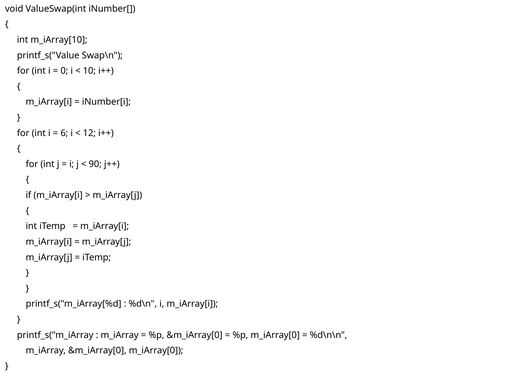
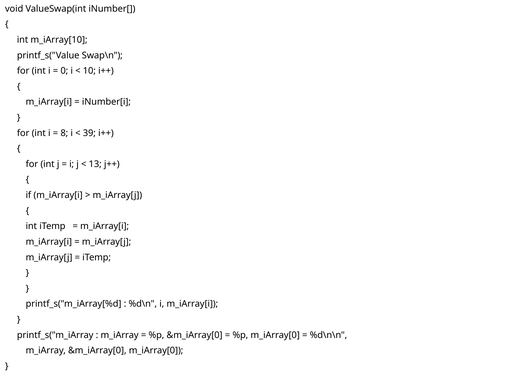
6: 6 -> 8 (64, 133)
12: 12 -> 39 (89, 133)
90: 90 -> 13 (95, 164)
